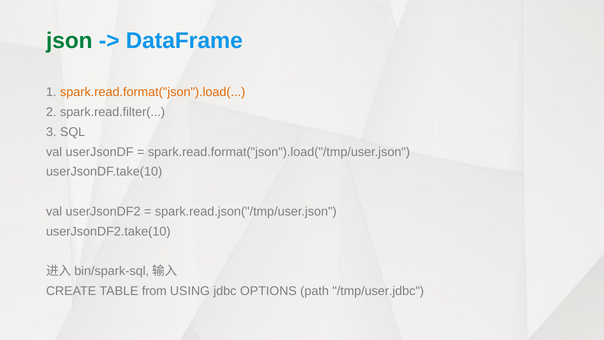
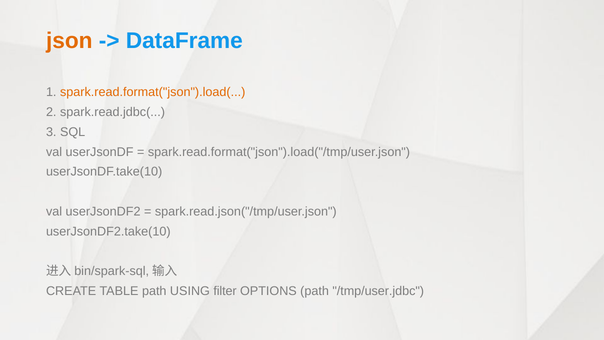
json colour: green -> orange (69, 41)
spark.read.filter(: spark.read.filter( -> spark.read.jdbc( (113, 112)
TABLE from: from -> path (154, 291)
jdbc: jdbc -> filter (225, 291)
